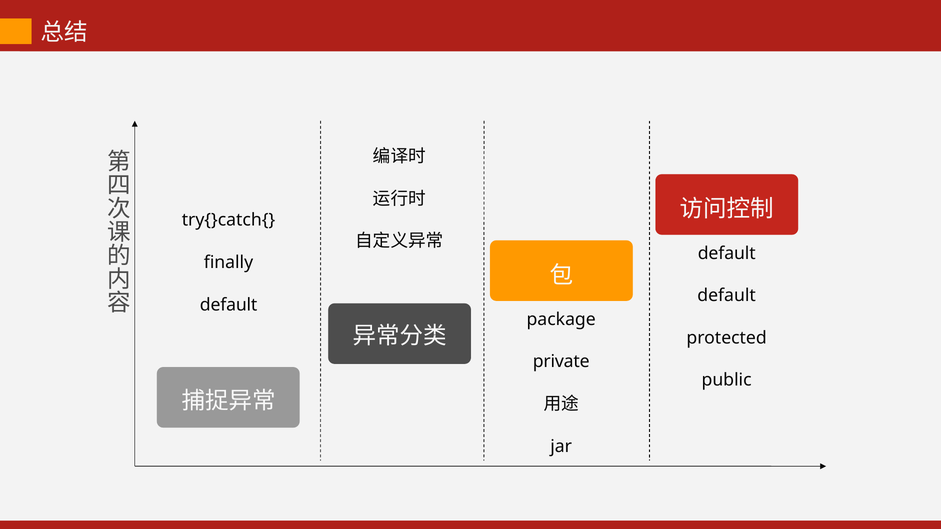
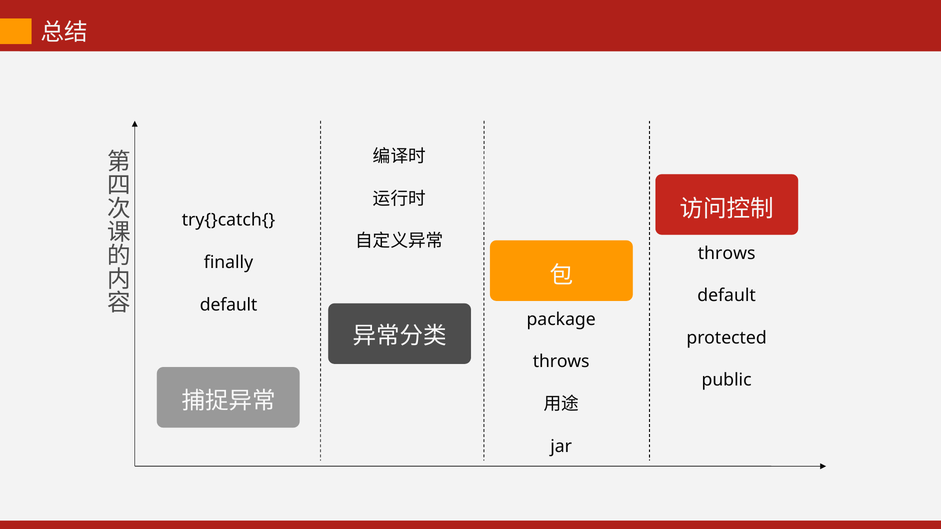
default: default -> throws (727, 253)
private: private -> throws (561, 362)
